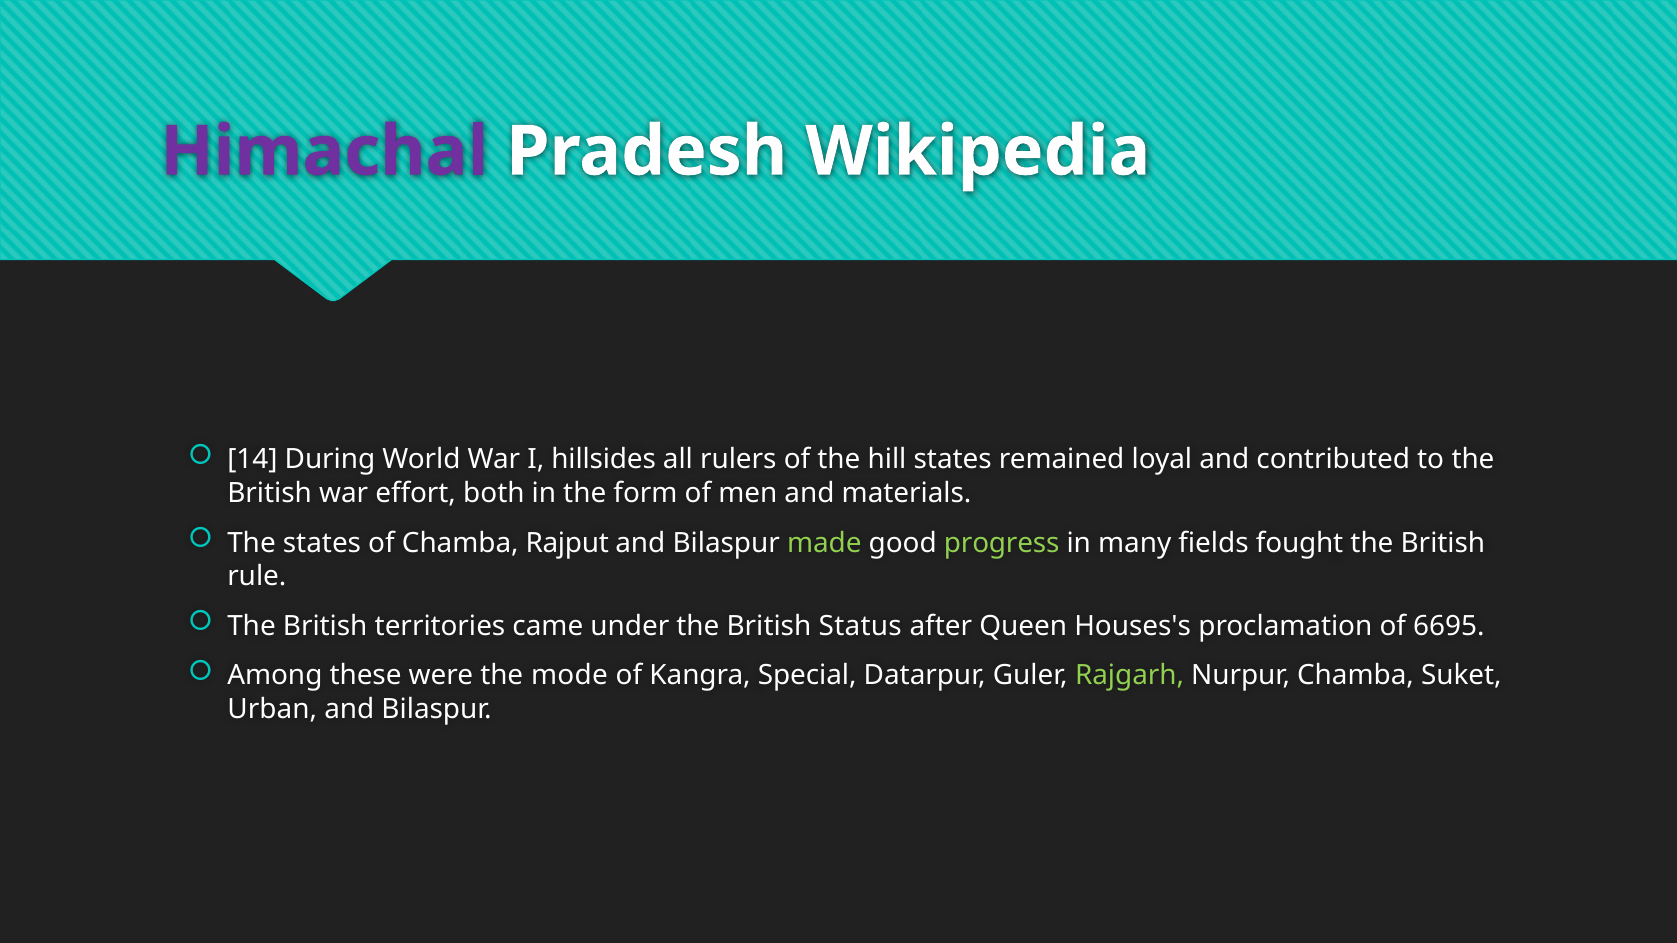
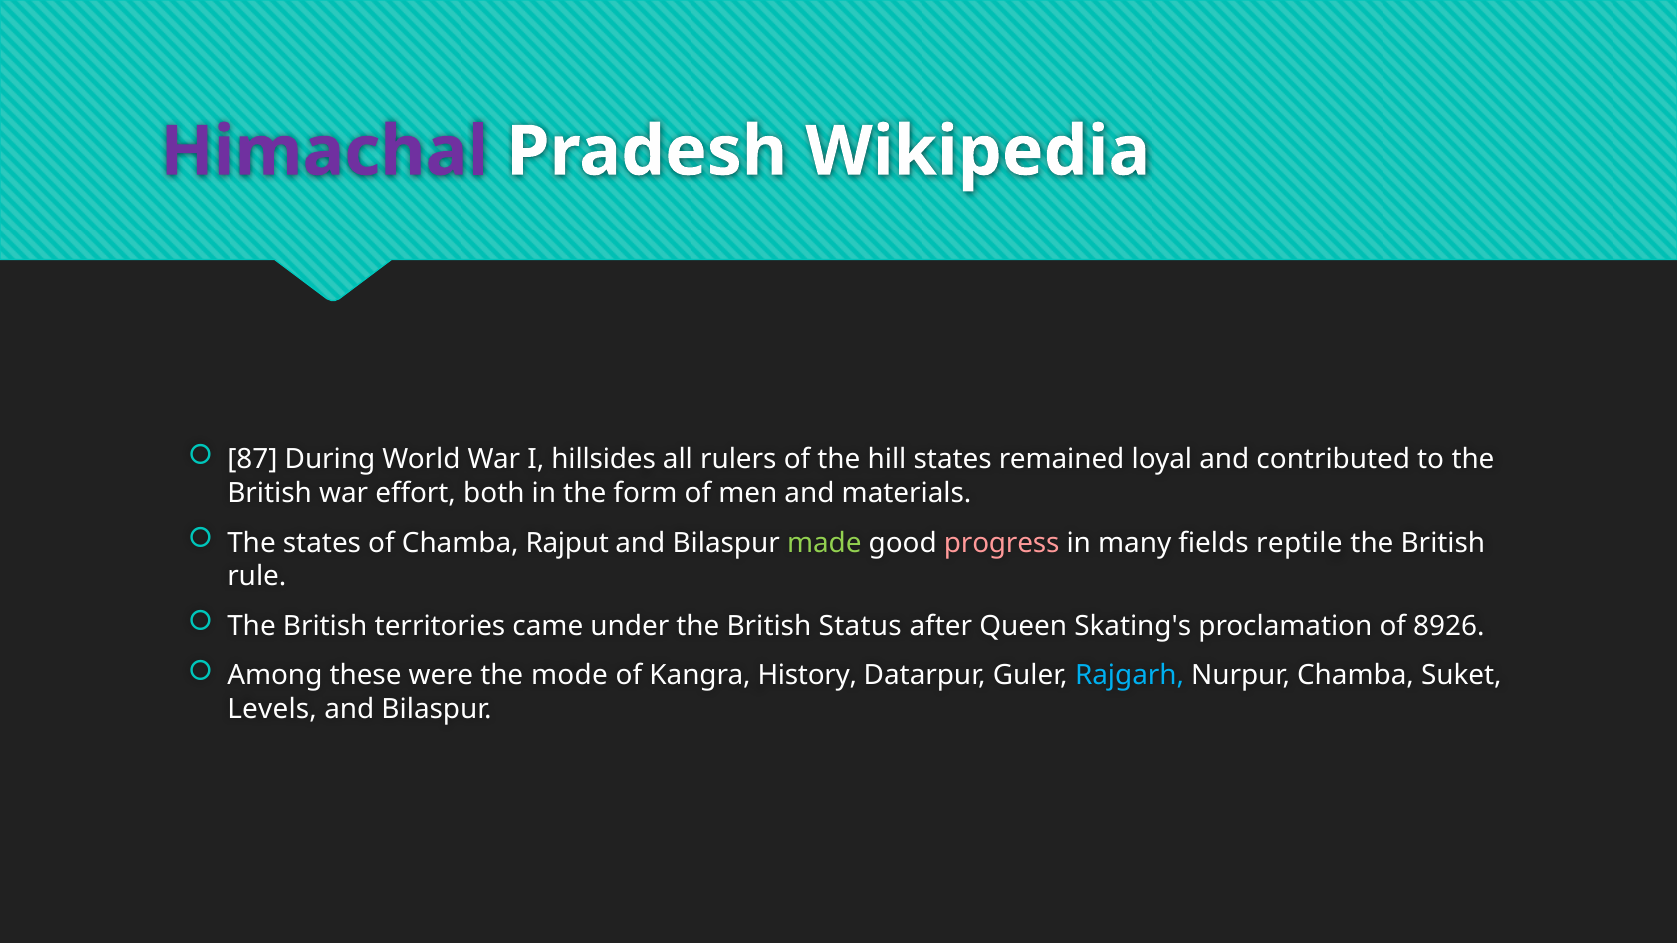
14: 14 -> 87 (252, 460)
progress colour: light green -> pink (1002, 543)
fought: fought -> reptile (1299, 543)
Houses's: Houses's -> Skating's (1133, 626)
6695: 6695 -> 8926 (1449, 626)
Special: Special -> History (807, 676)
Rajgarh colour: light green -> light blue (1130, 676)
Urban: Urban -> Levels (272, 709)
